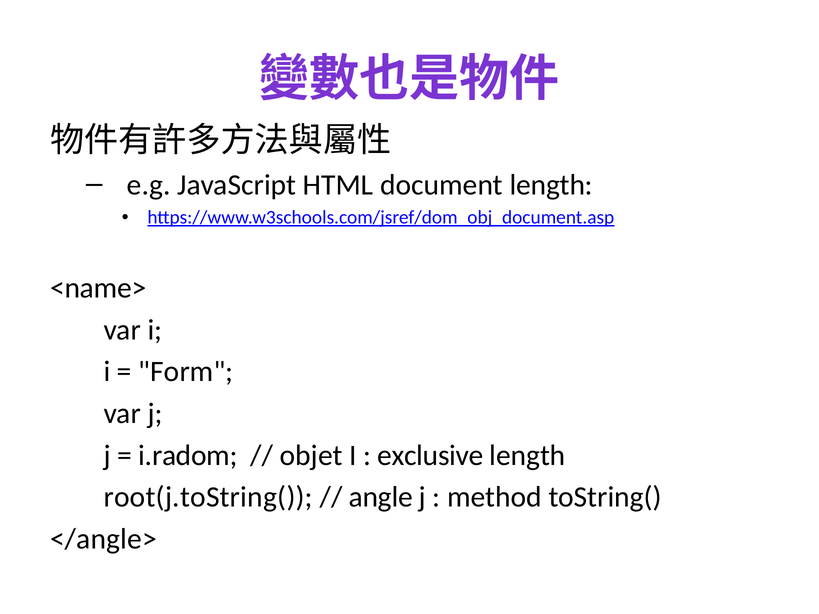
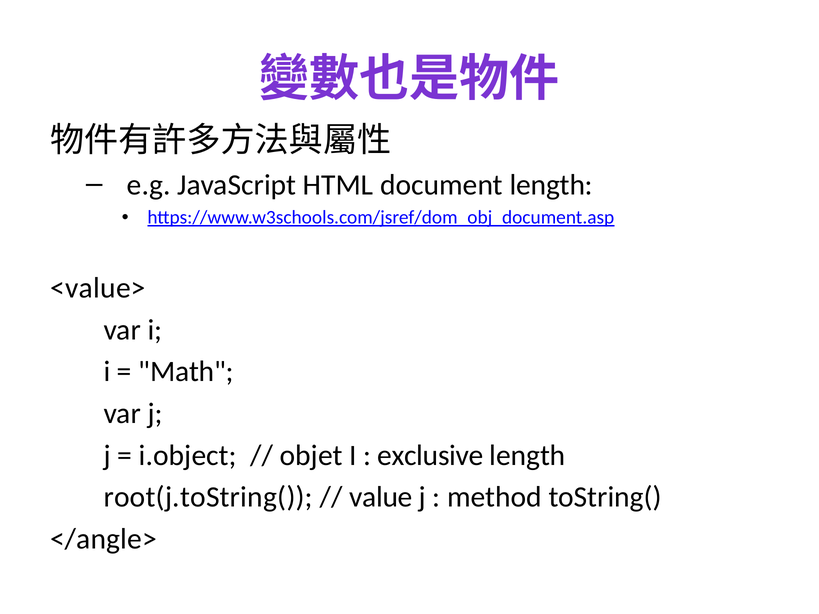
<name>: <name> -> <value> (98, 288)
Form: Form -> Math (186, 372)
i.radom: i.radom -> i.object (188, 455)
angle: angle -> value (381, 497)
